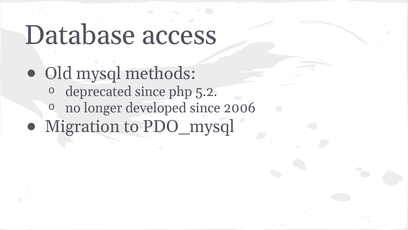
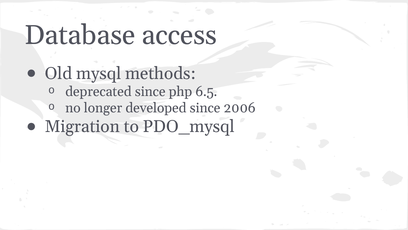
5.2: 5.2 -> 6.5 (206, 92)
